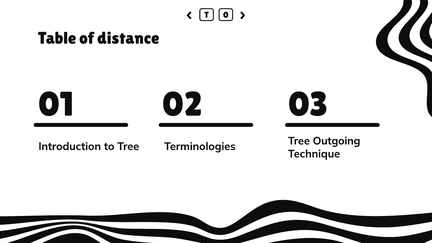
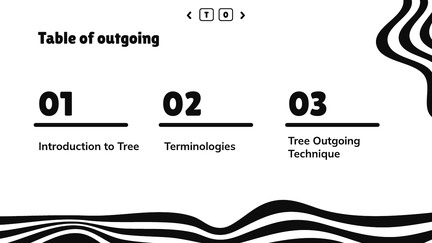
of distance: distance -> outgoing (128, 38)
